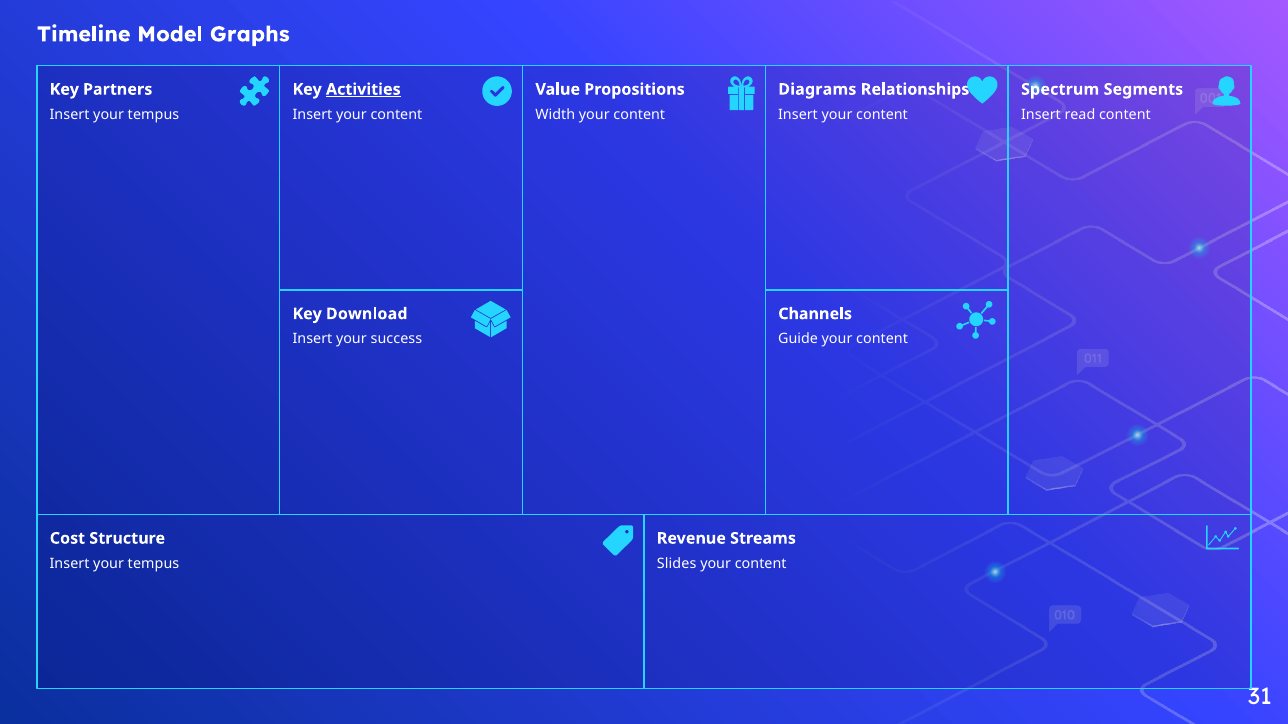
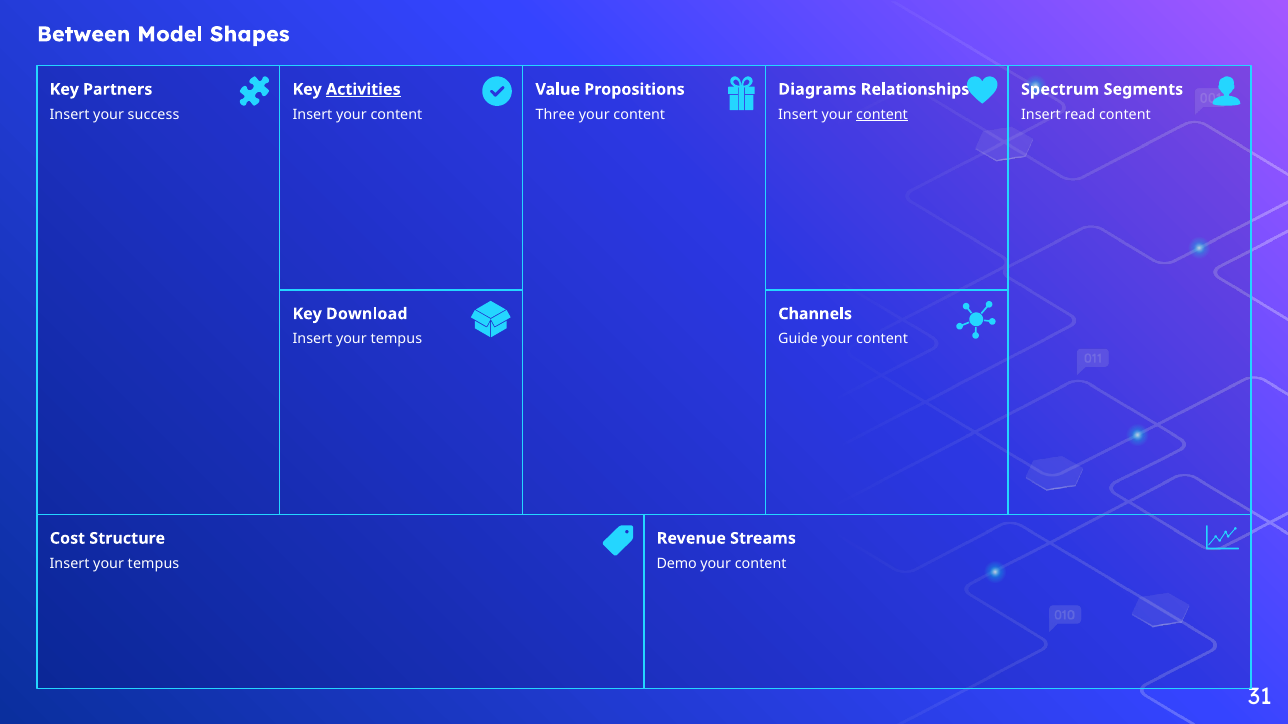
Timeline: Timeline -> Between (84, 34)
Graphs: Graphs -> Shapes (250, 34)
tempus: tempus -> success (154, 115)
Width: Width -> Three (555, 115)
content underline: none -> present (882, 115)
success: success -> tempus (396, 339)
Slides: Slides -> Demo (677, 564)
